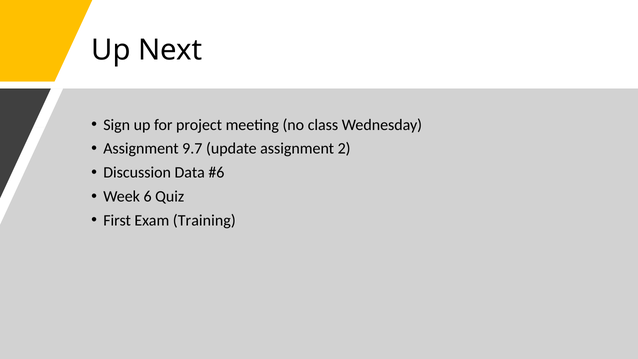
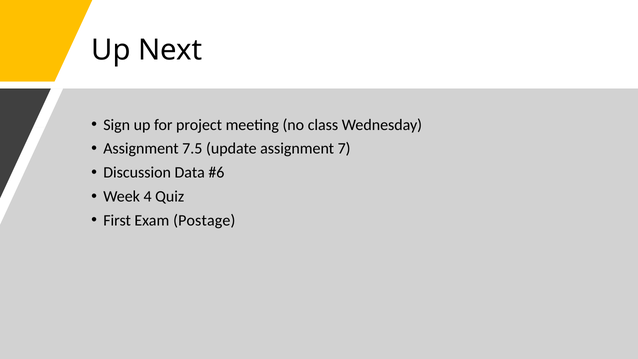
9.7: 9.7 -> 7.5 (192, 149)
2: 2 -> 7 (344, 149)
6: 6 -> 4 (148, 196)
Training: Training -> Postage (204, 220)
